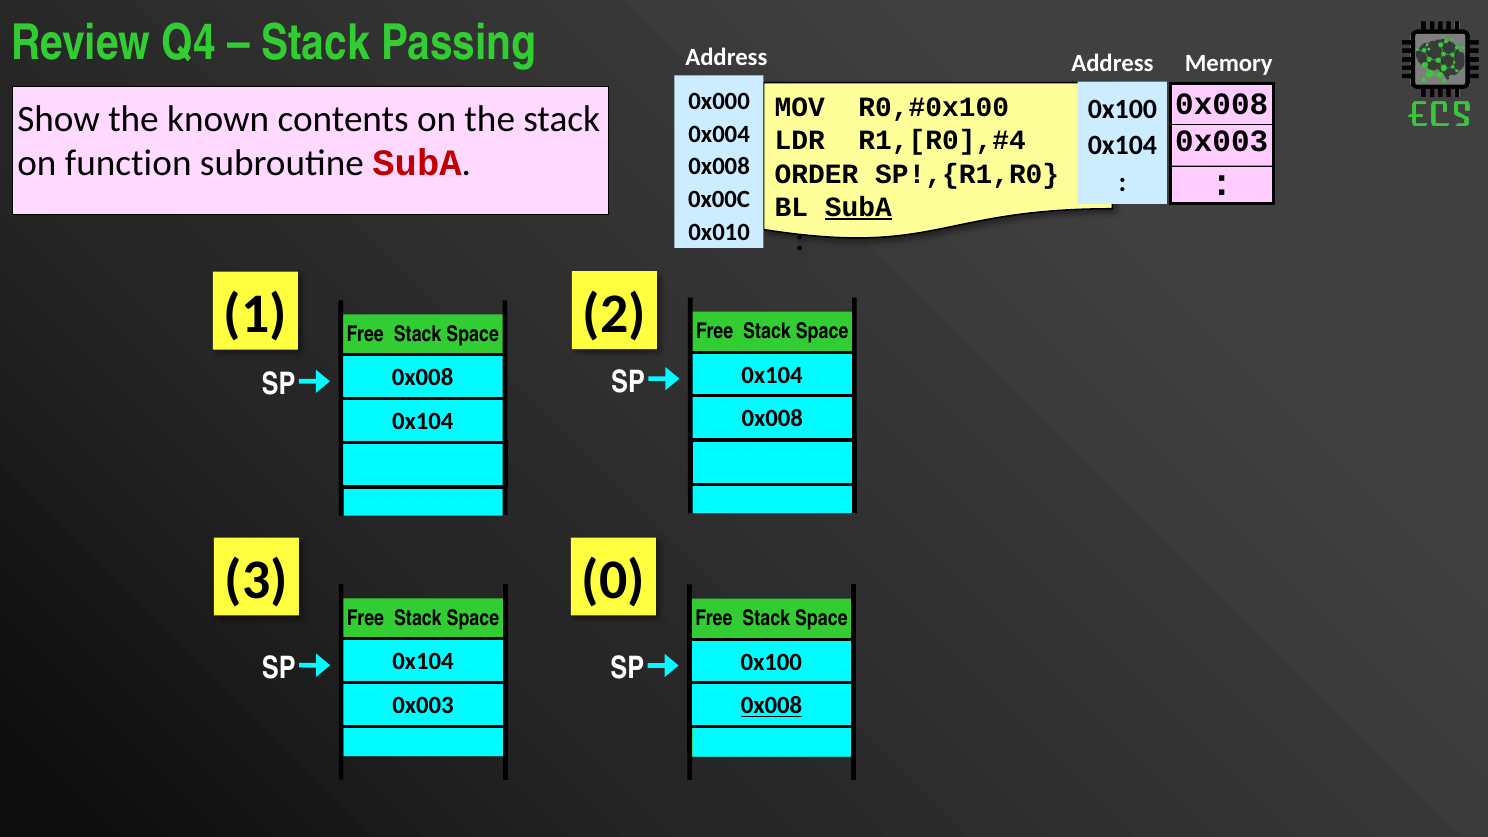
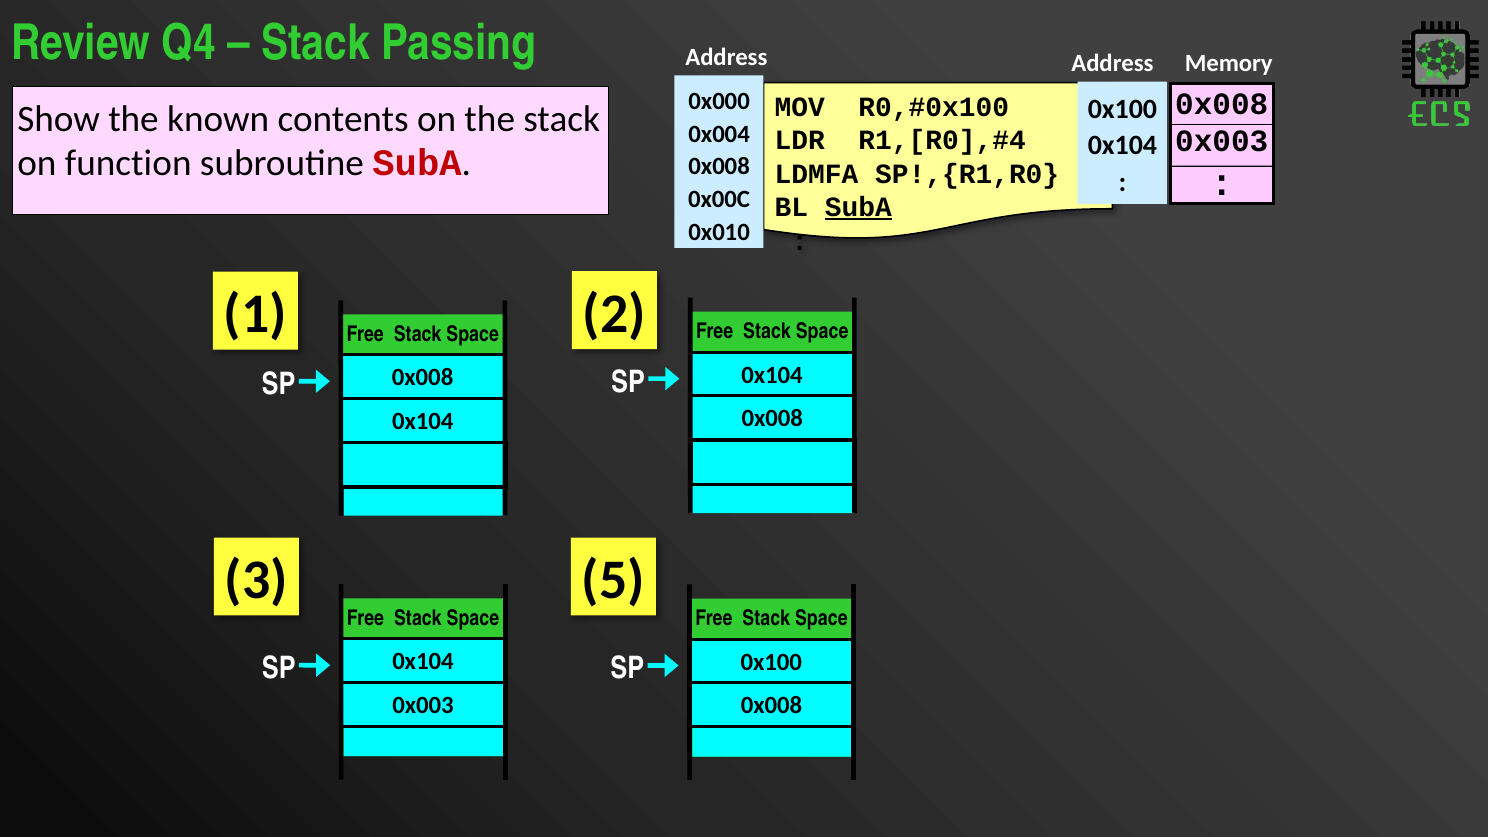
ORDER: ORDER -> LDMFA (816, 174)
0: 0 -> 5 (613, 580)
0x008 underline: present -> none (771, 706)
